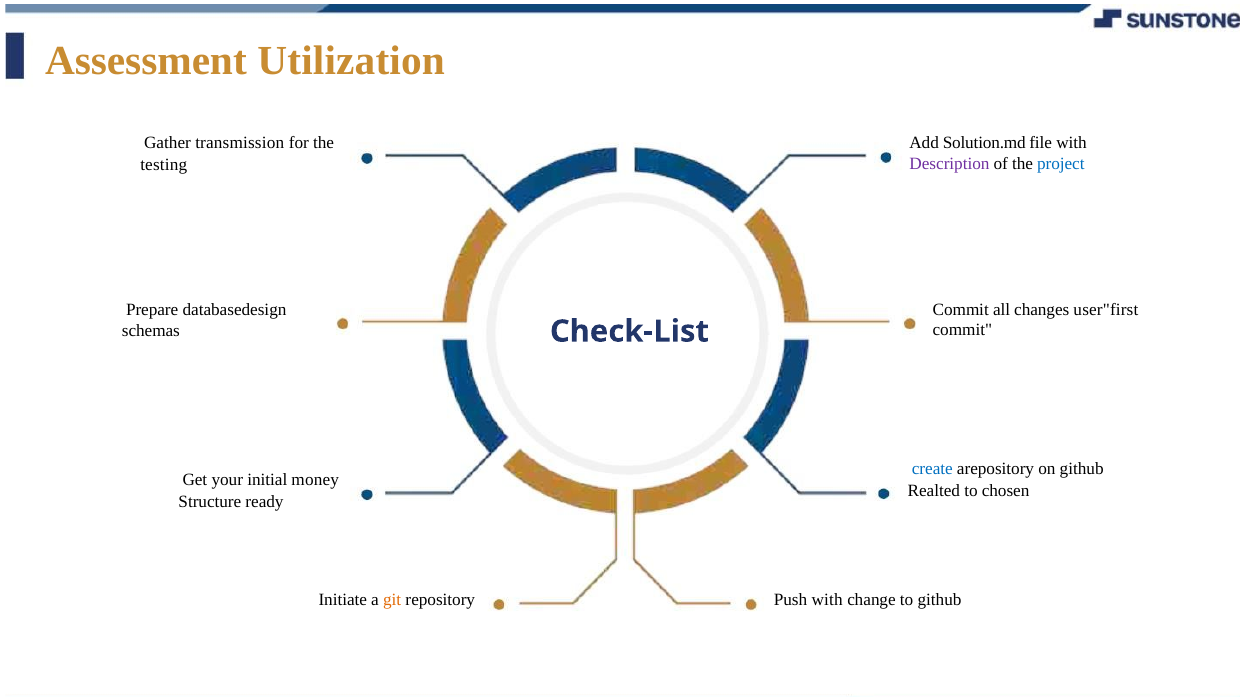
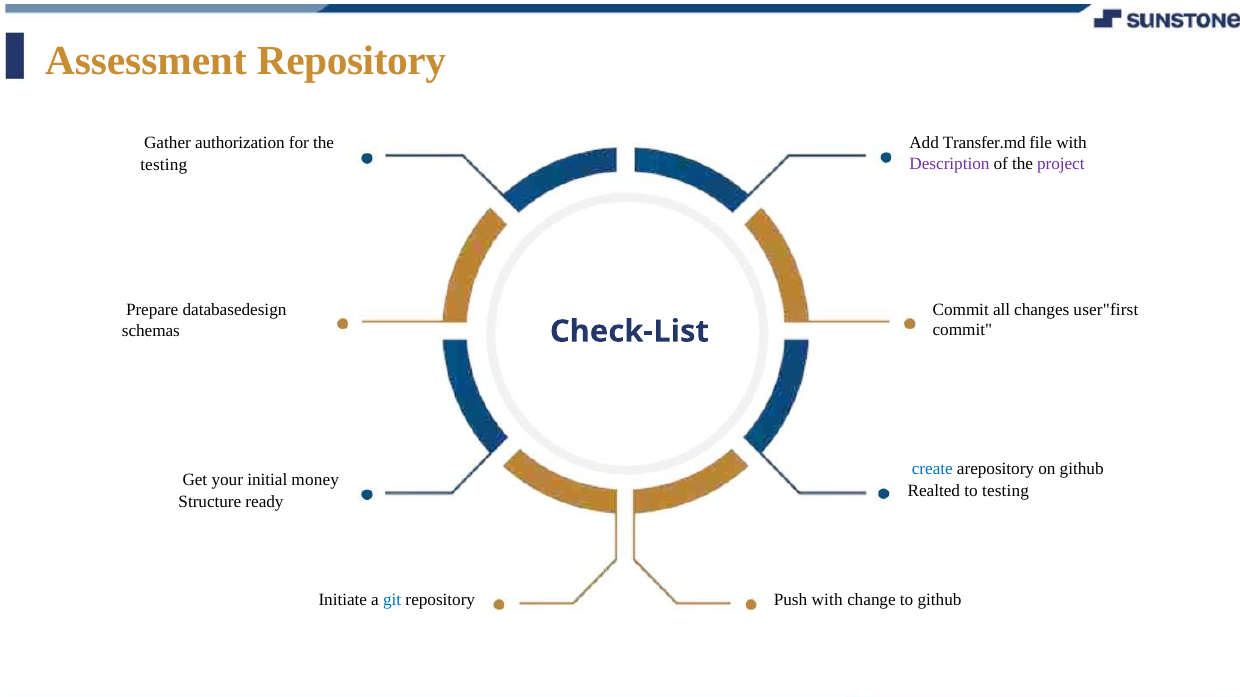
Assessment Utilization: Utilization -> Repository (351, 61)
transmission: transmission -> authorization (240, 143)
Solution.md: Solution.md -> Transfer.md (984, 143)
project colour: blue -> purple (1061, 164)
to chosen: chosen -> testing (1006, 491)
git colour: orange -> blue (392, 601)
